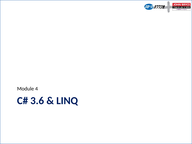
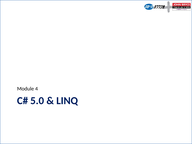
3.6: 3.6 -> 5.0 (37, 101)
